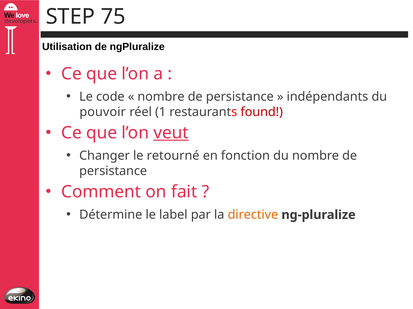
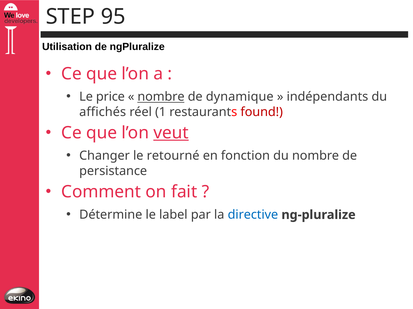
75: 75 -> 95 (113, 17)
code: code -> price (110, 97)
nombre underline: none -> present (161, 97)
persistance: persistance -> dynamique (240, 97)
pouvoir: pouvoir -> affichés (103, 112)
directive colour: orange -> blue (253, 215)
